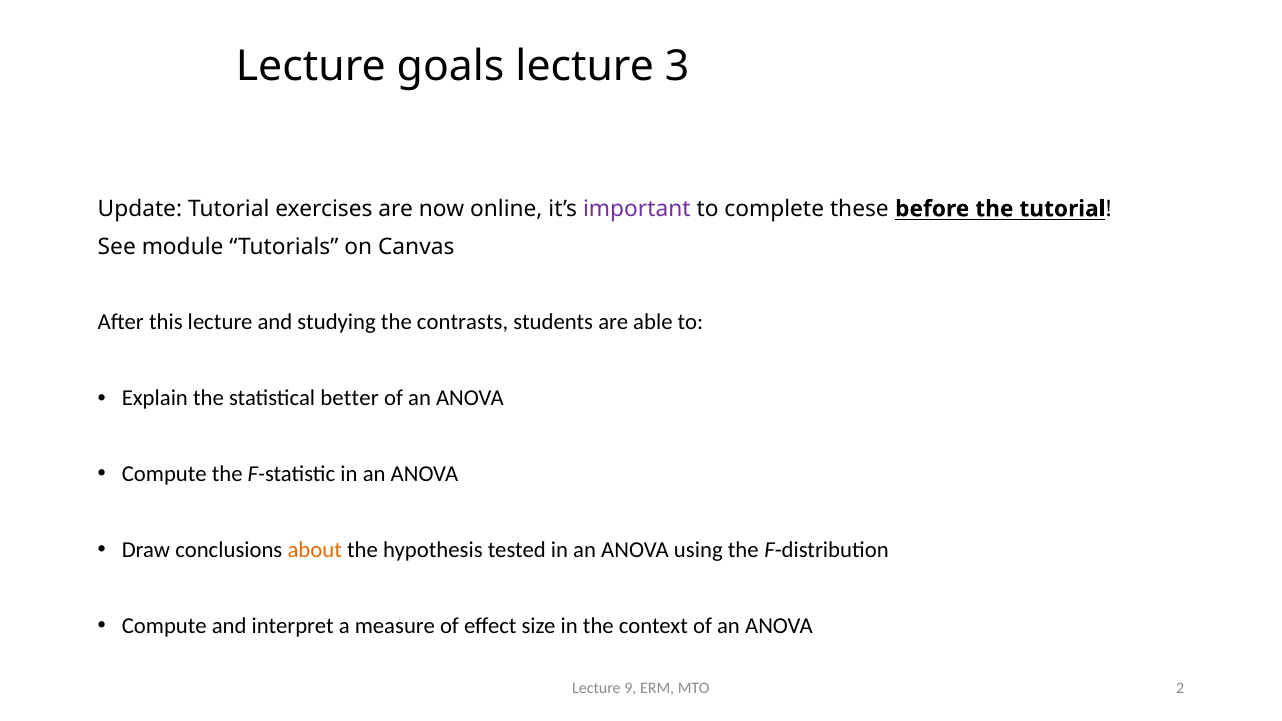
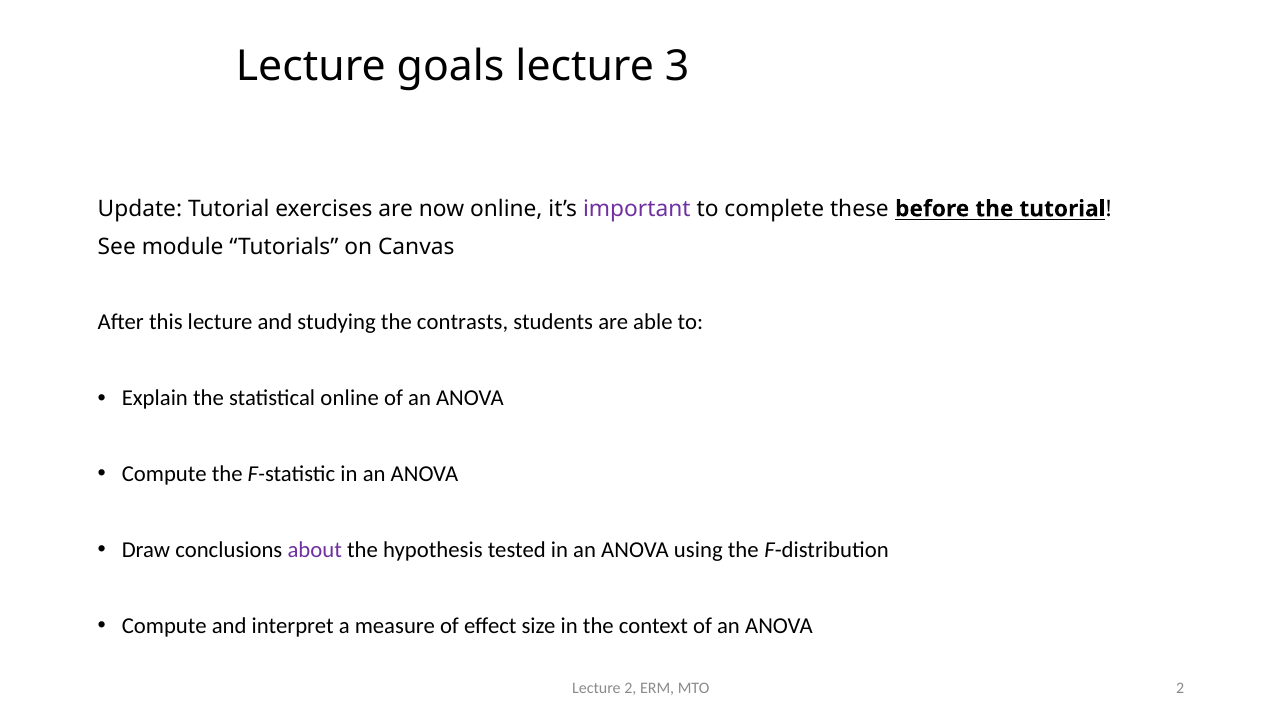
statistical better: better -> online (350, 398)
about colour: orange -> purple (315, 550)
Lecture 9: 9 -> 2 (630, 689)
